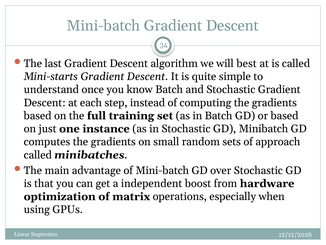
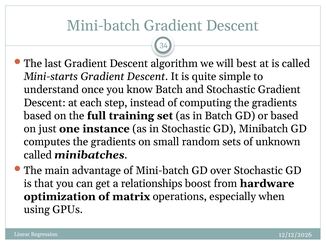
approach: approach -> unknown (278, 142)
independent: independent -> relationships (152, 183)
